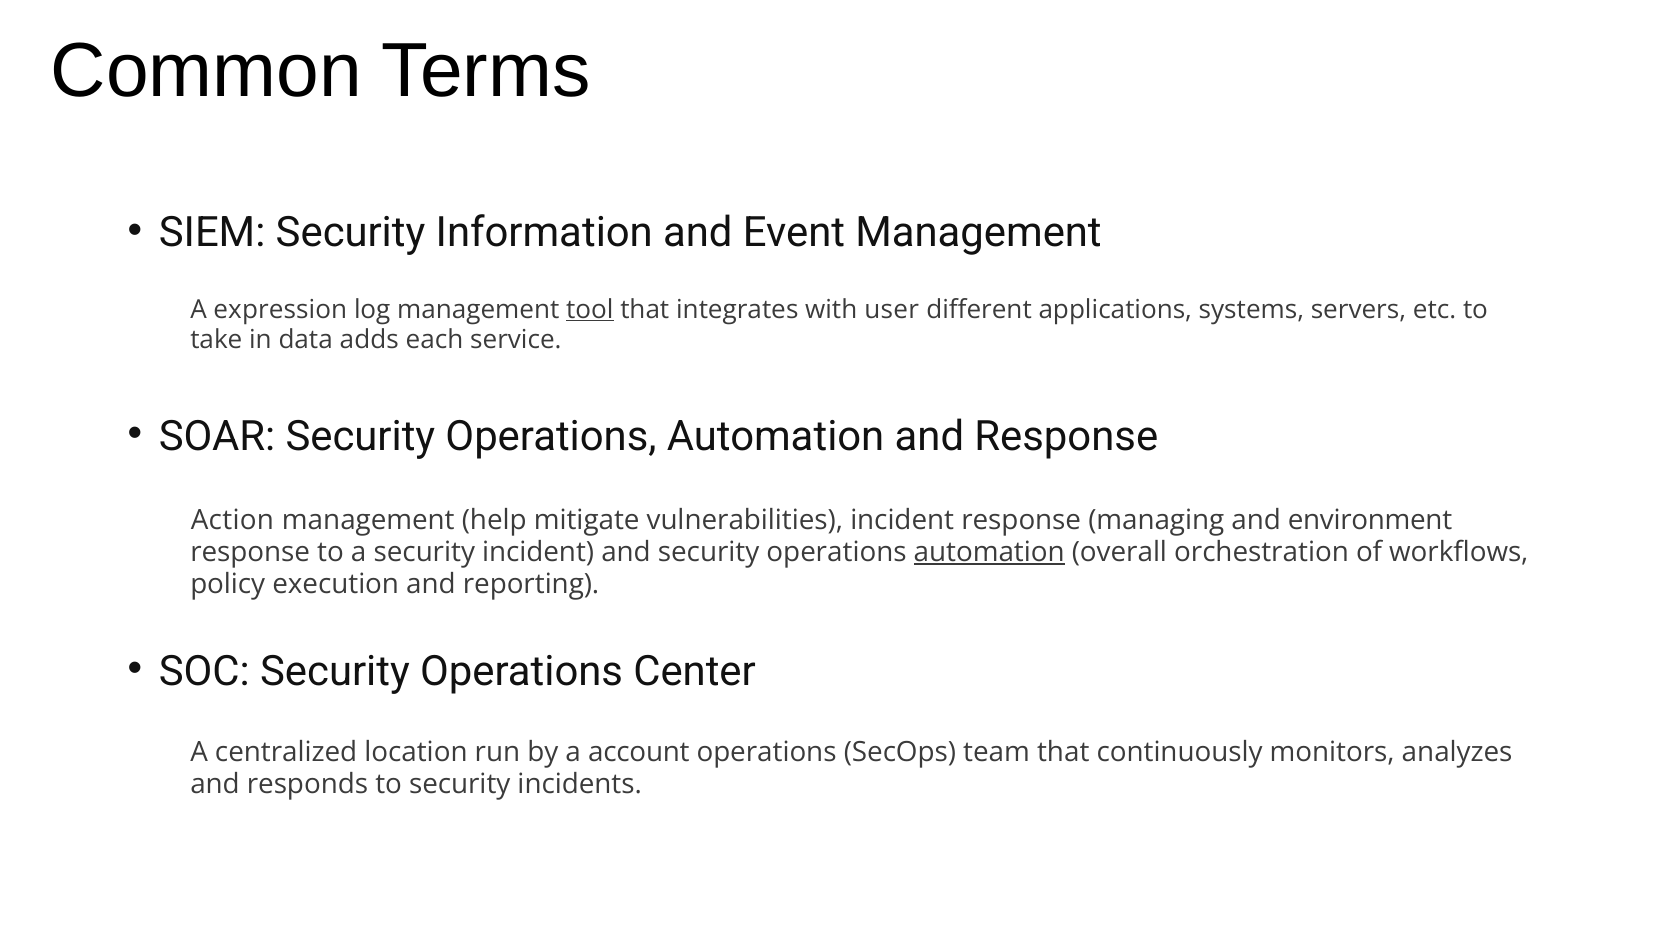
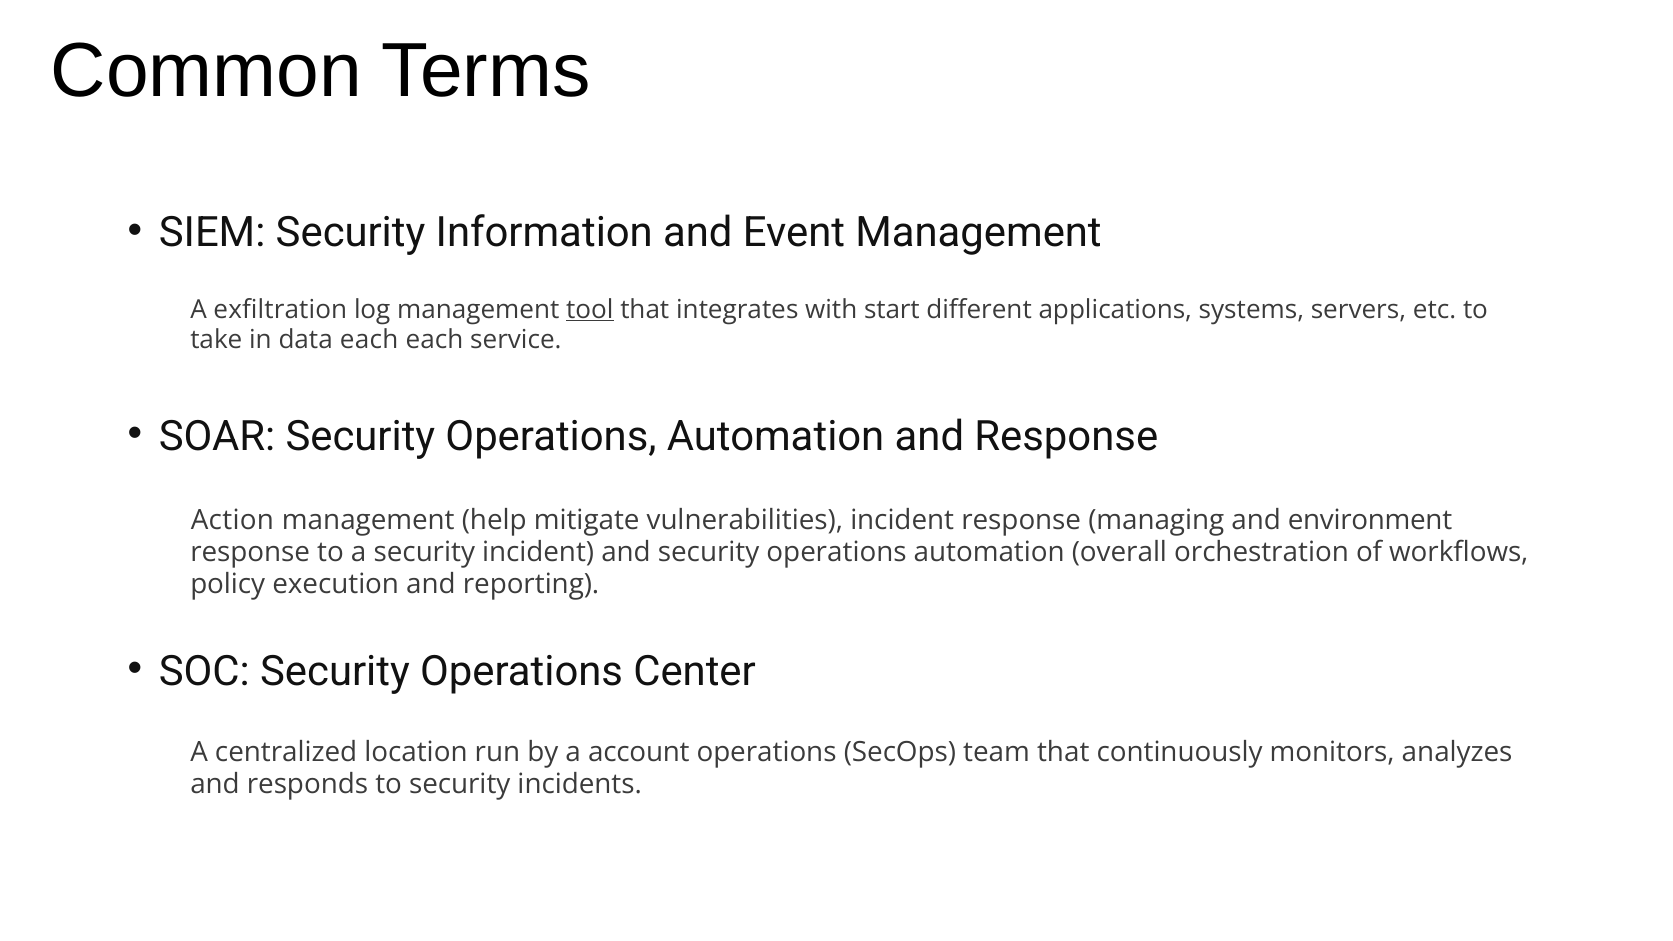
expression: expression -> exfiltration (280, 309)
user: user -> start (892, 309)
data adds: adds -> each (369, 340)
automation underline: present -> none (989, 552)
